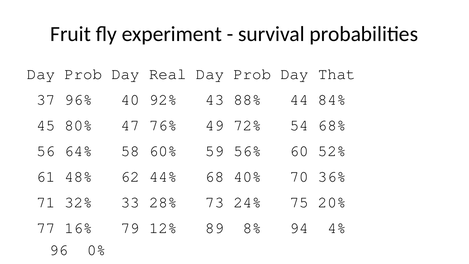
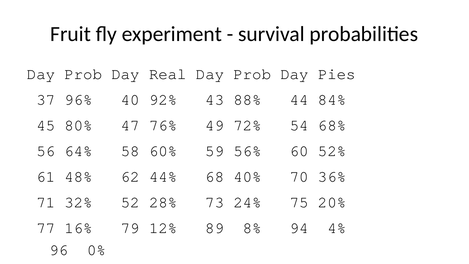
That: That -> Pies (337, 74)
33: 33 -> 52 (130, 202)
